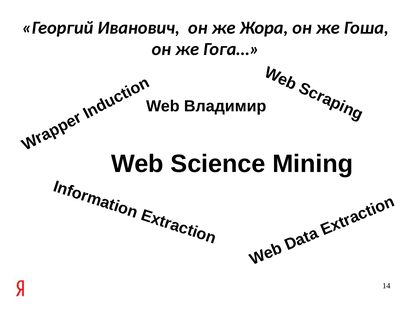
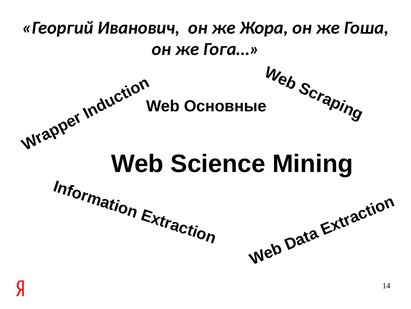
Владимир: Владимир -> Основные (225, 106)
